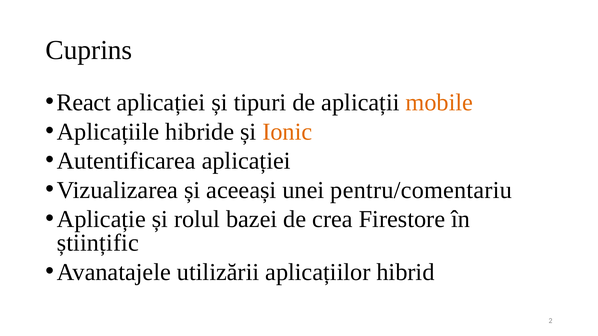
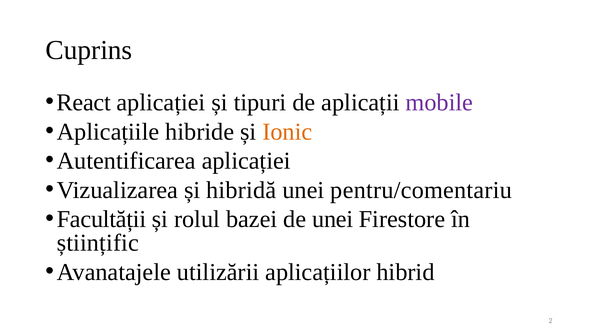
mobile colour: orange -> purple (439, 103)
aceeași: aceeași -> hibridă (241, 190)
Aplicație: Aplicație -> Facultății (101, 219)
de crea: crea -> unei (333, 219)
